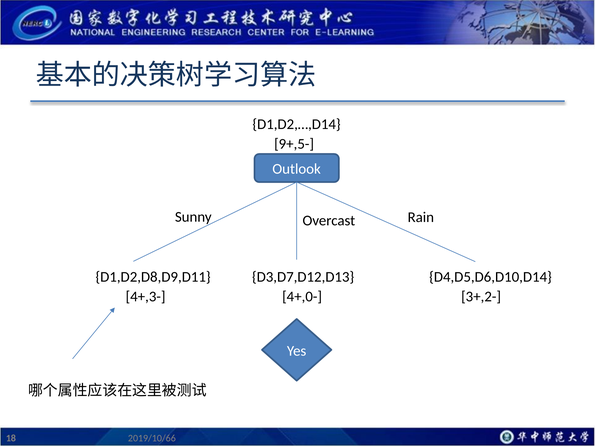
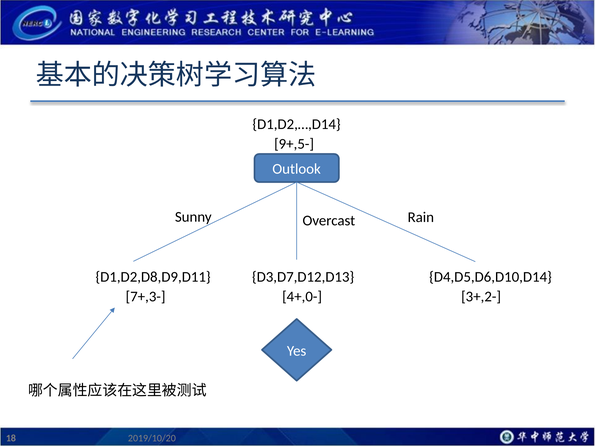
4+,3-: 4+,3- -> 7+,3- (146, 297)
2019/10/66: 2019/10/66 -> 2019/10/20 (152, 439)
